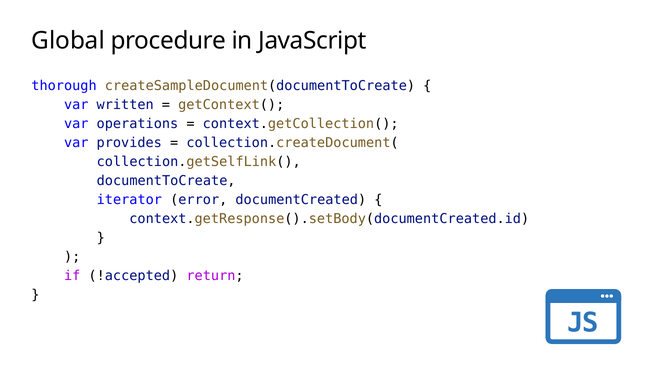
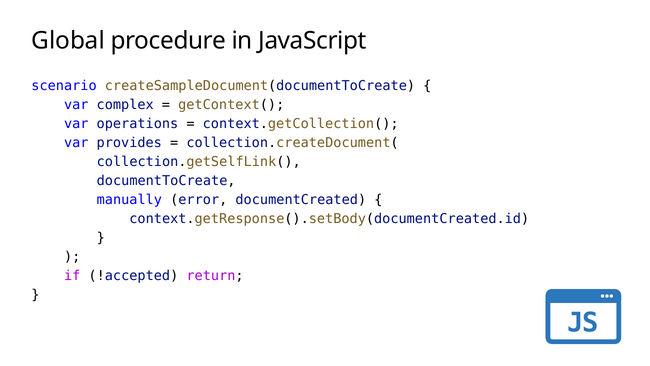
thorough: thorough -> scenario (64, 86)
written: written -> complex (125, 105)
iterator: iterator -> manually (129, 199)
